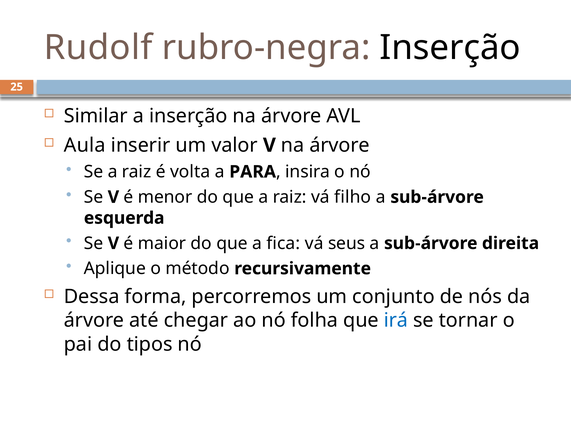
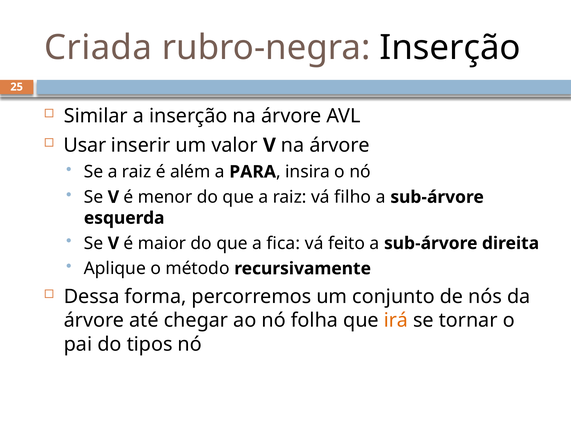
Rudolf: Rudolf -> Criada (98, 48)
Aula: Aula -> Usar (85, 145)
volta: volta -> além (190, 172)
seus: seus -> feito (347, 243)
irá colour: blue -> orange (396, 321)
